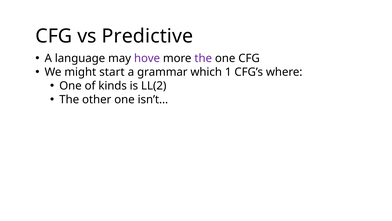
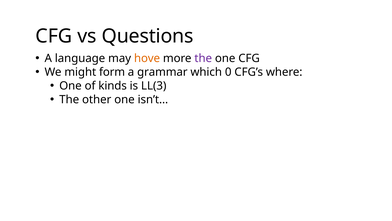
Predictive: Predictive -> Questions (148, 36)
hove colour: purple -> orange (147, 58)
start: start -> form (112, 72)
1: 1 -> 0 (228, 72)
LL(2: LL(2 -> LL(3 (154, 86)
